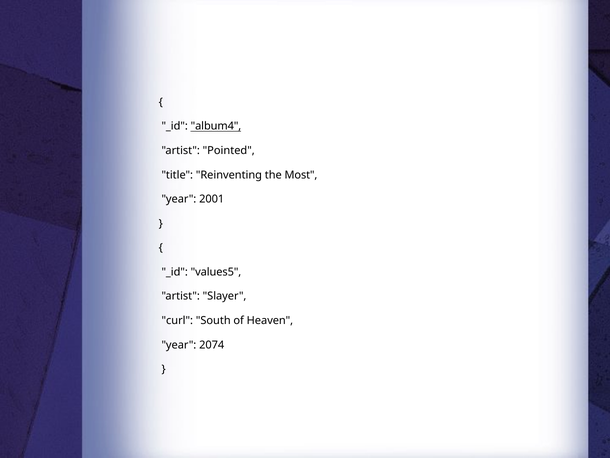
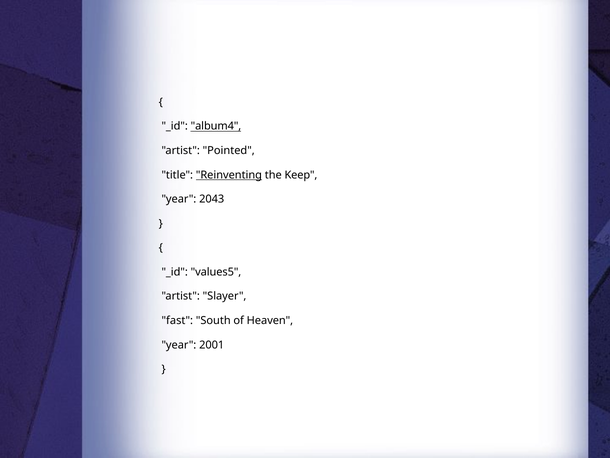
Reinventing underline: none -> present (229, 175)
Most: Most -> Keep (301, 175)
2001: 2001 -> 2043 (212, 199)
curl: curl -> fast (177, 320)
2074: 2074 -> 2001 (212, 345)
